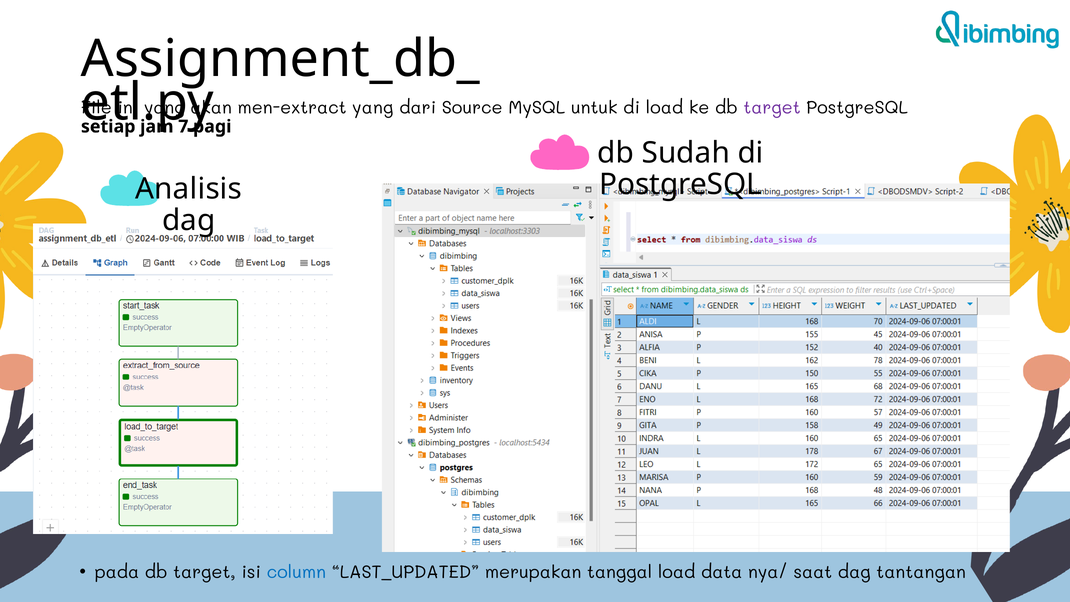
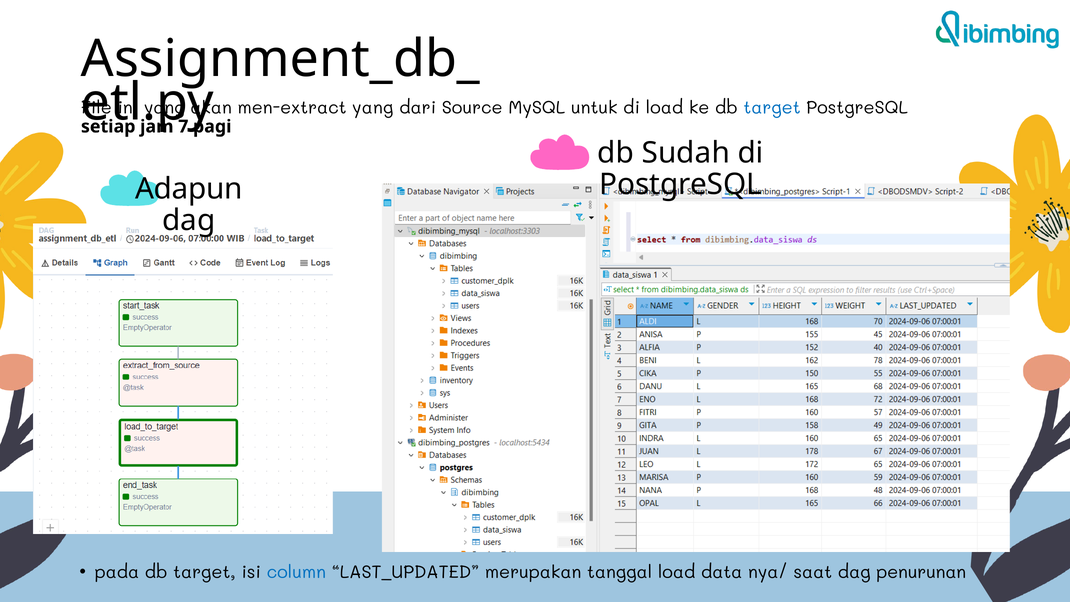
target colour: purple -> blue (772, 108)
Analisis: Analisis -> Adapun (189, 189)
tantangan: tantangan -> penurunan (921, 572)
